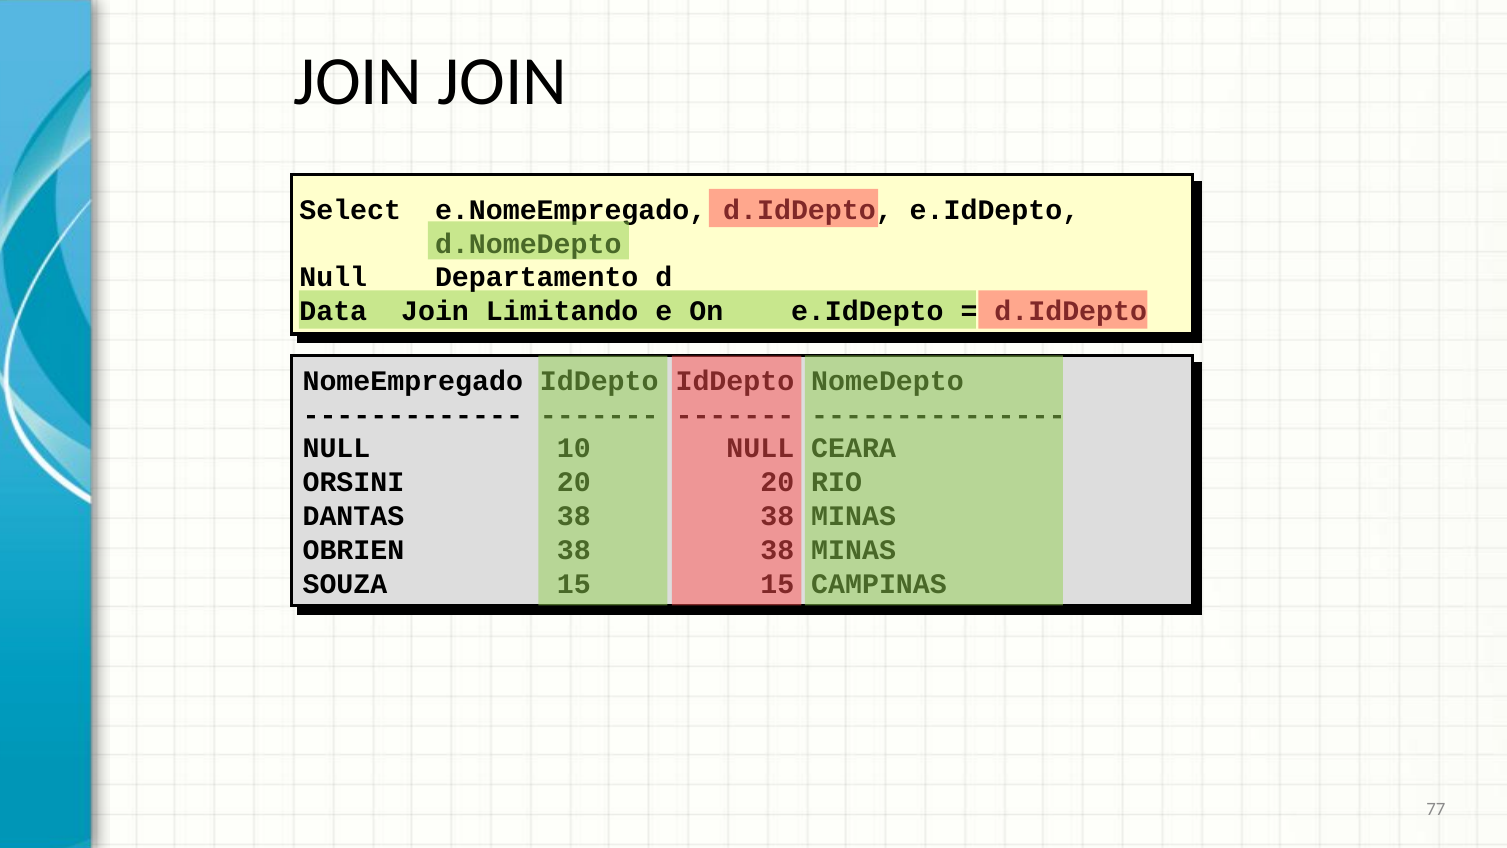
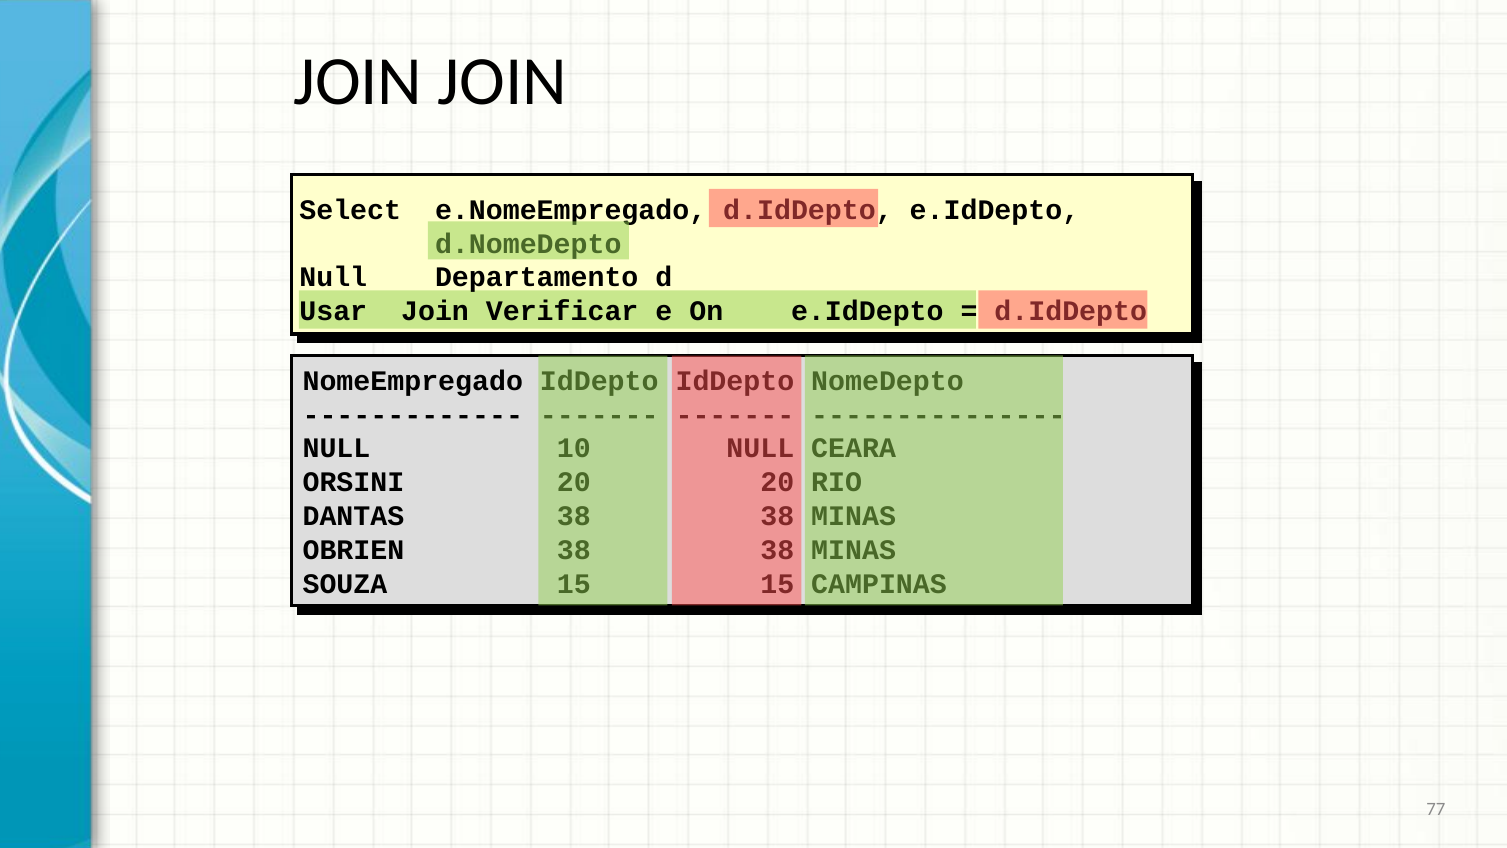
Data: Data -> Usar (333, 311)
Limitando: Limitando -> Verificar (562, 311)
